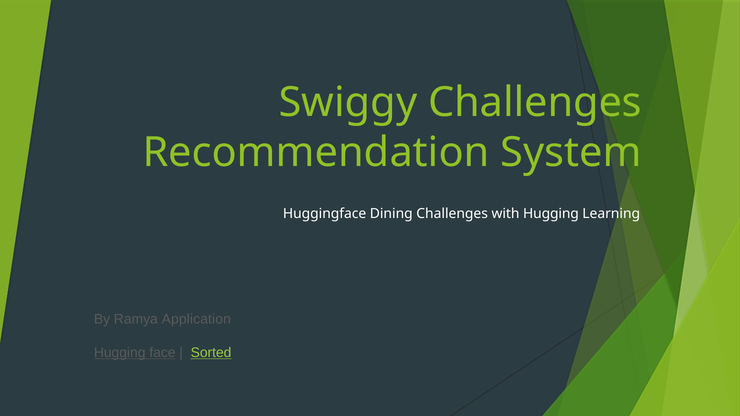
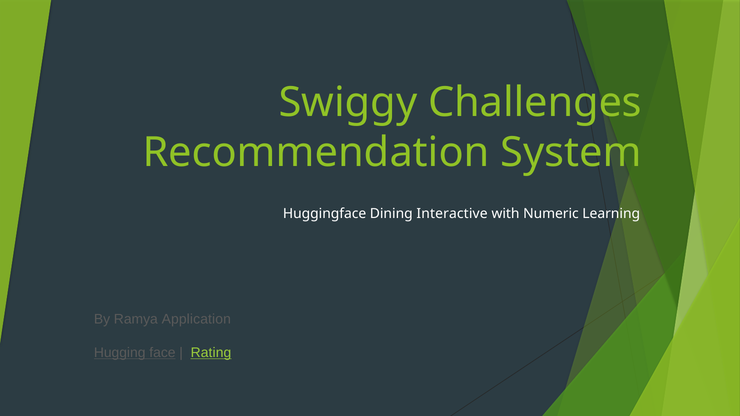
Dining Challenges: Challenges -> Interactive (452, 214)
with Hugging: Hugging -> Numeric (551, 214)
Sorted: Sorted -> Rating (211, 353)
